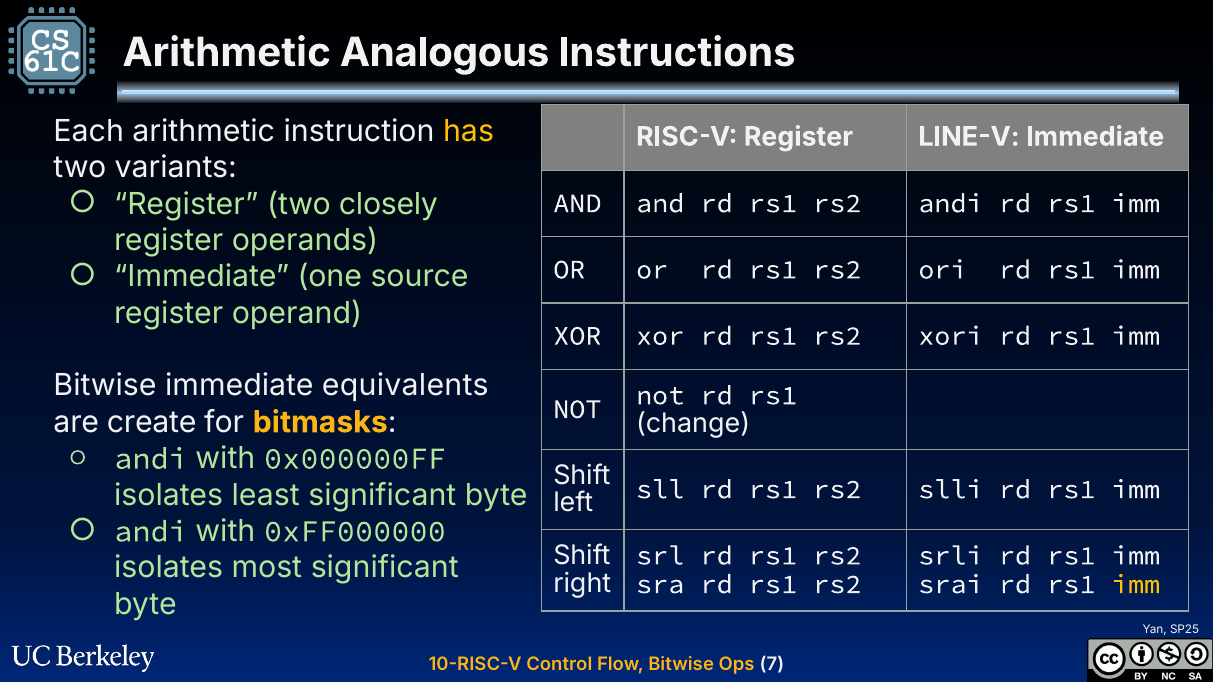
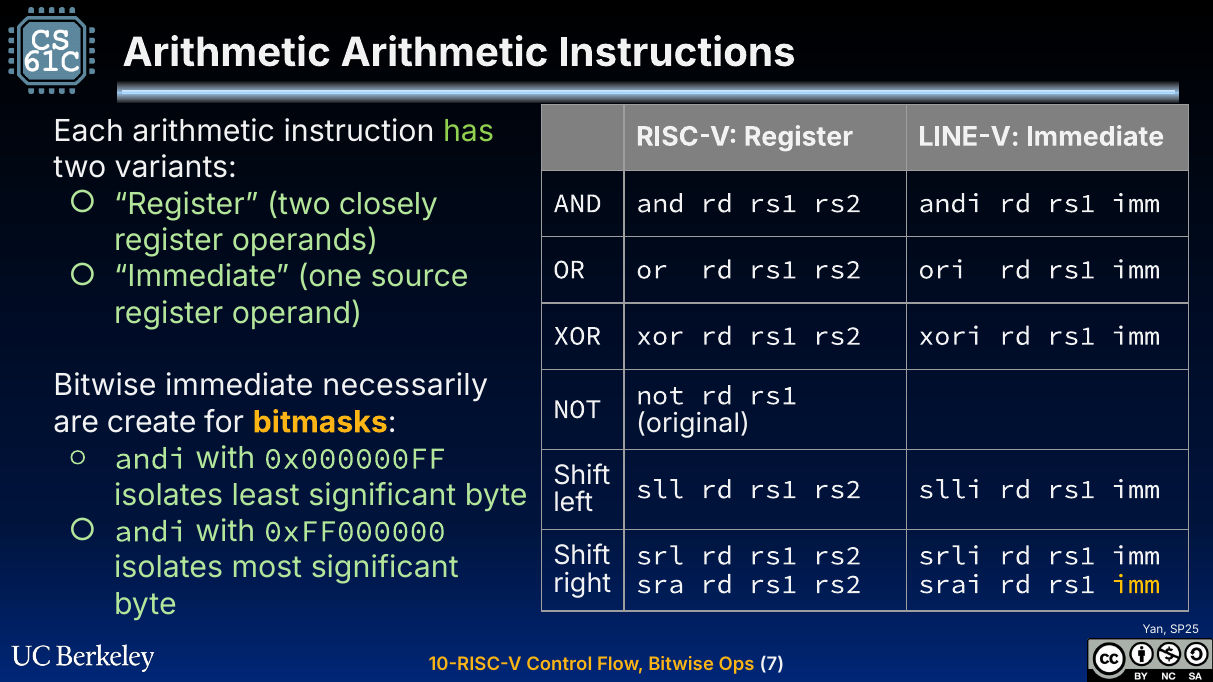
Arithmetic Analogous: Analogous -> Arithmetic (444, 53)
has colour: yellow -> light green (469, 131)
equivalents: equivalents -> necessarily (405, 386)
change: change -> original (693, 423)
